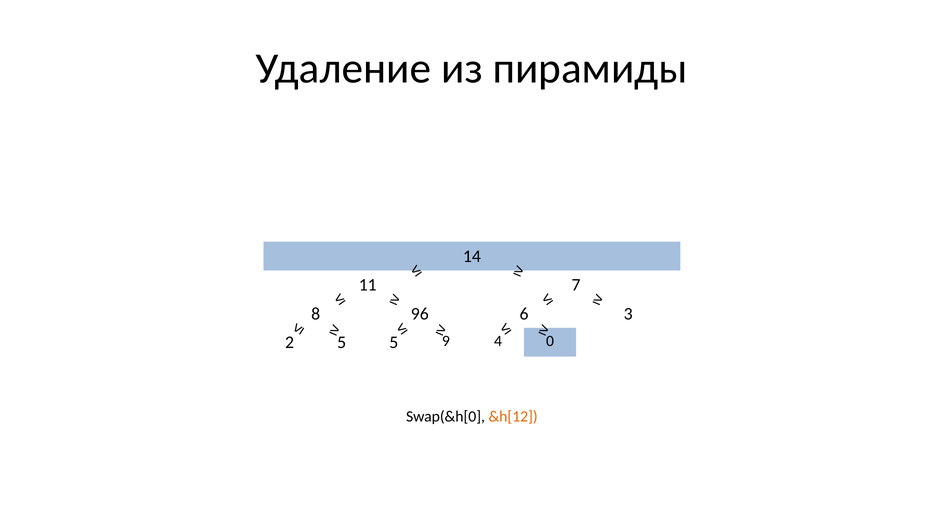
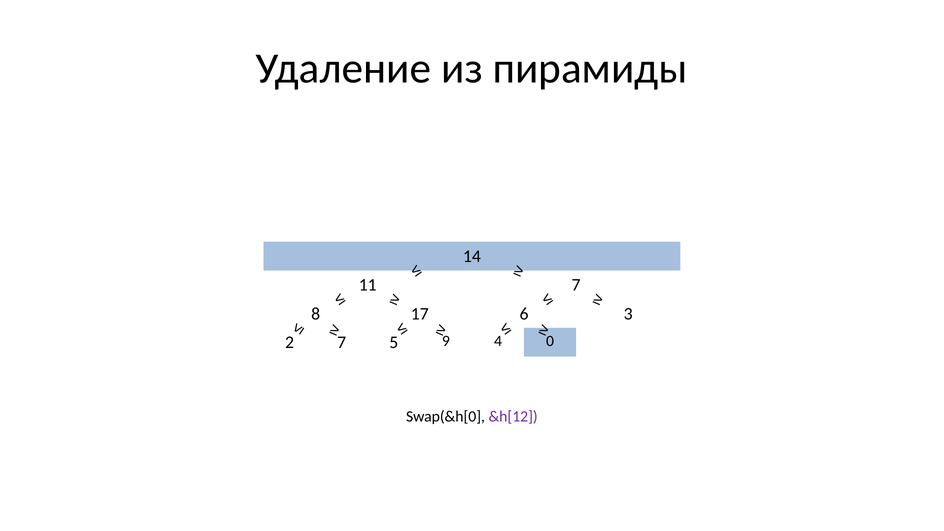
96: 96 -> 17 (420, 314)
2 5: 5 -> 7 (342, 342)
&h[12 colour: orange -> purple (513, 416)
